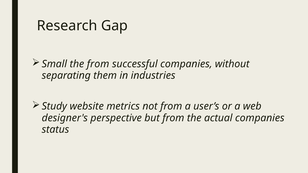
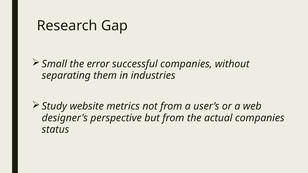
the from: from -> error (98, 64)
